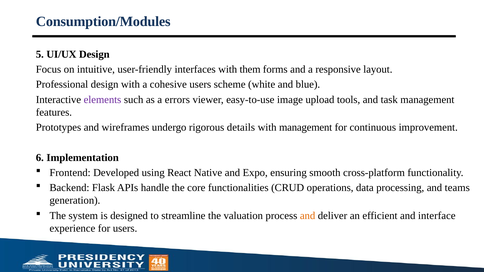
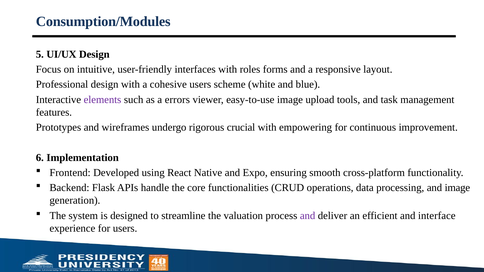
them: them -> roles (250, 69)
details: details -> crucial (241, 127)
with management: management -> empowering (306, 127)
and teams: teams -> image (457, 188)
and colour: orange -> purple (308, 216)
